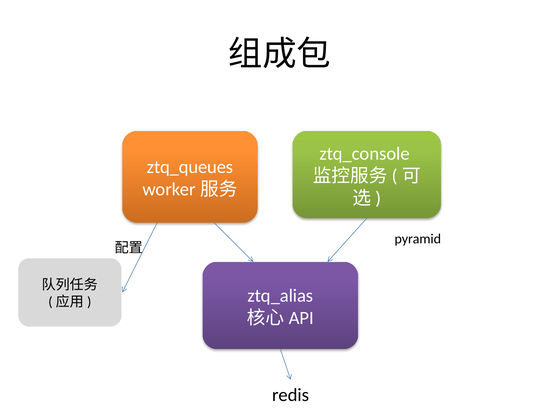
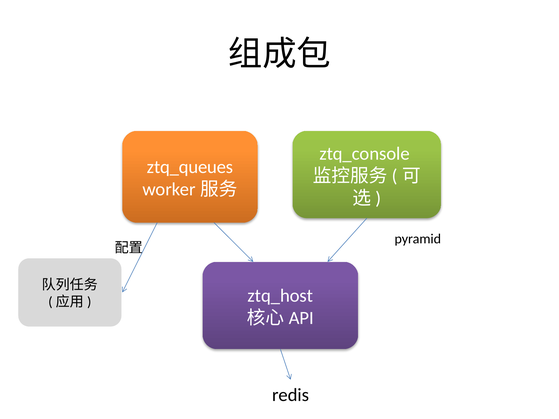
ztq_alias: ztq_alias -> ztq_host (280, 296)
